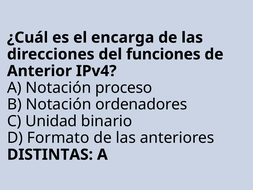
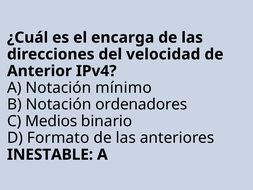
funciones: funciones -> velocidad (163, 54)
proceso: proceso -> mínimo (124, 88)
Unidad: Unidad -> Medios (51, 121)
DISTINTAS: DISTINTAS -> INESTABLE (50, 154)
